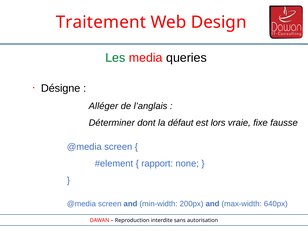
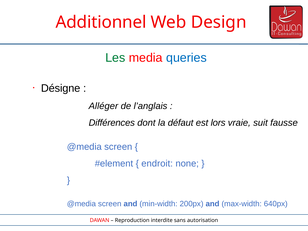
Traitement: Traitement -> Additionnel (101, 22)
queries colour: black -> blue (186, 58)
Déterminer: Déterminer -> Différences (112, 123)
fixe: fixe -> suit (261, 123)
rapport: rapport -> endroit (157, 164)
